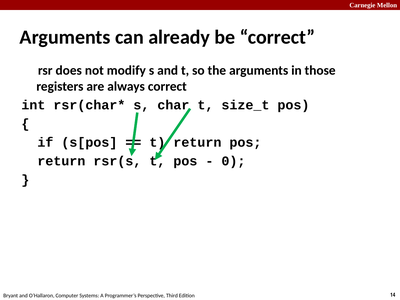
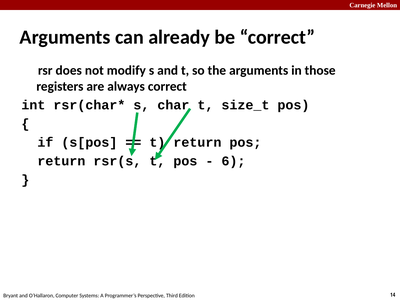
0: 0 -> 6 (233, 161)
